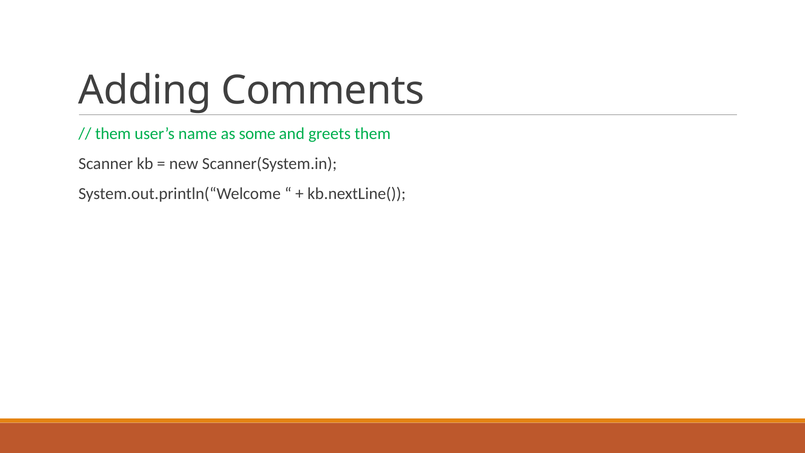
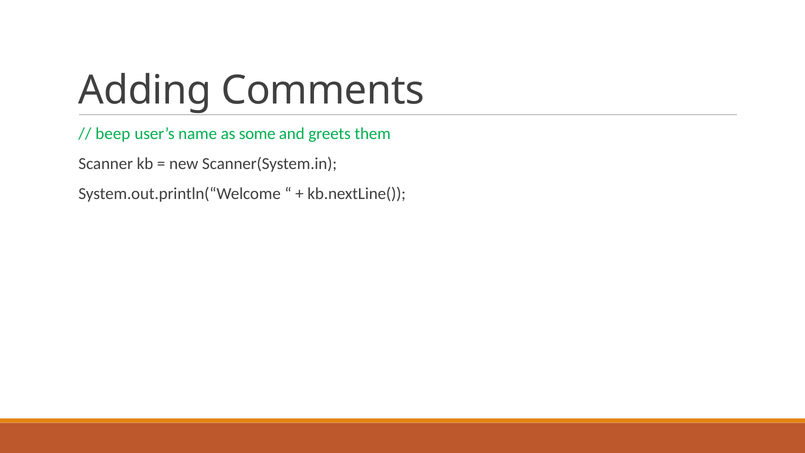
them: them -> beep (113, 134)
